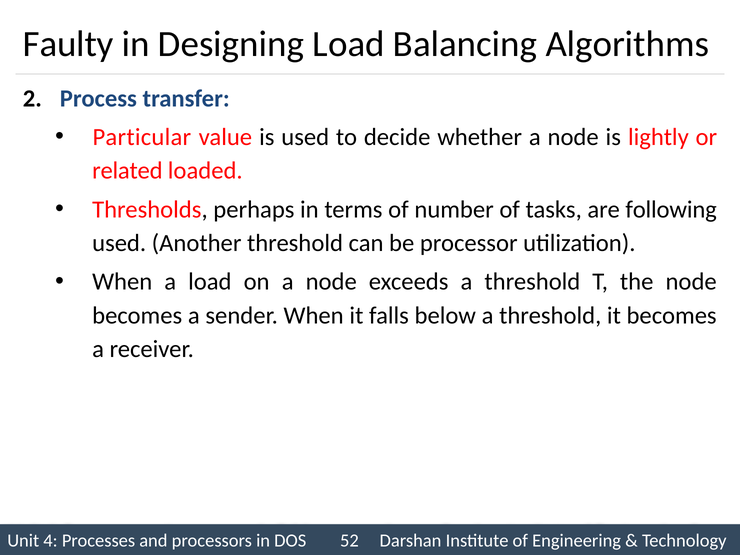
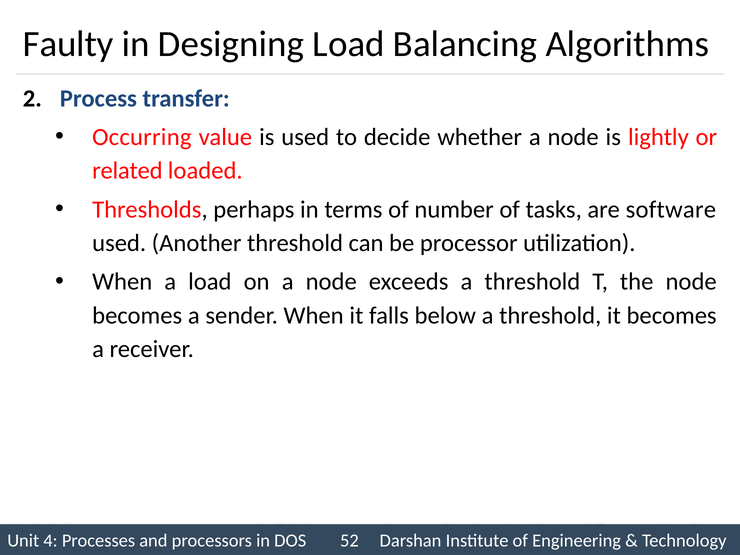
Particular: Particular -> Occurring (142, 137)
following: following -> software (671, 209)
